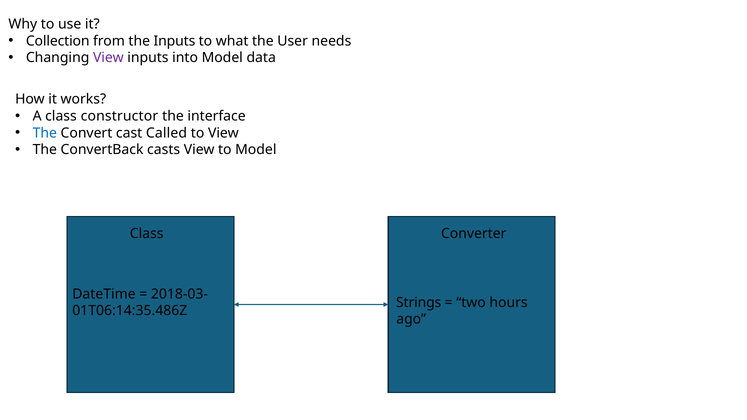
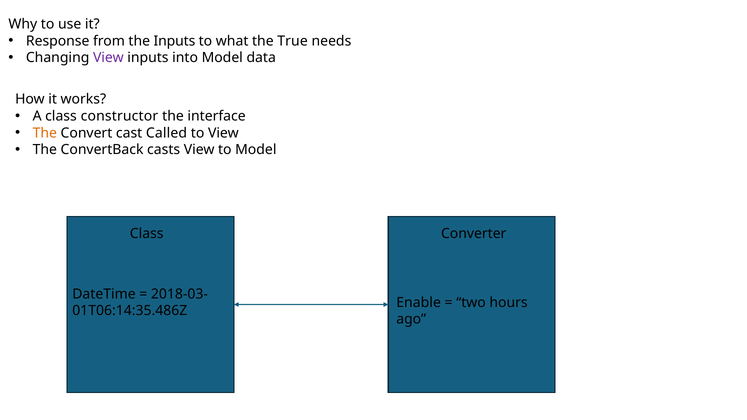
Collection: Collection -> Response (58, 41)
User: User -> True (293, 41)
The colour: blue -> orange (45, 133)
Strings: Strings -> Enable (419, 303)
